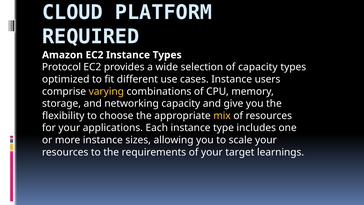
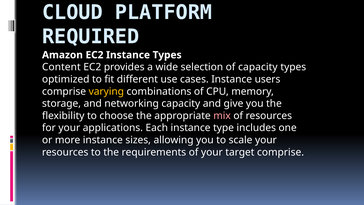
Protocol: Protocol -> Content (61, 67)
mix colour: yellow -> pink (222, 116)
target learnings: learnings -> comprise (281, 152)
